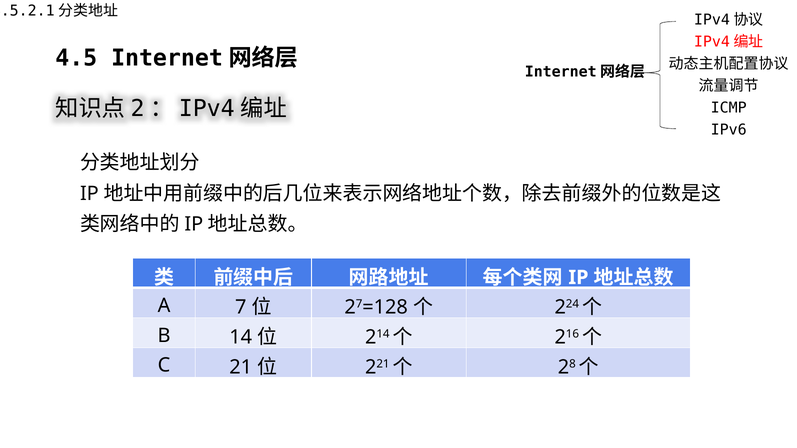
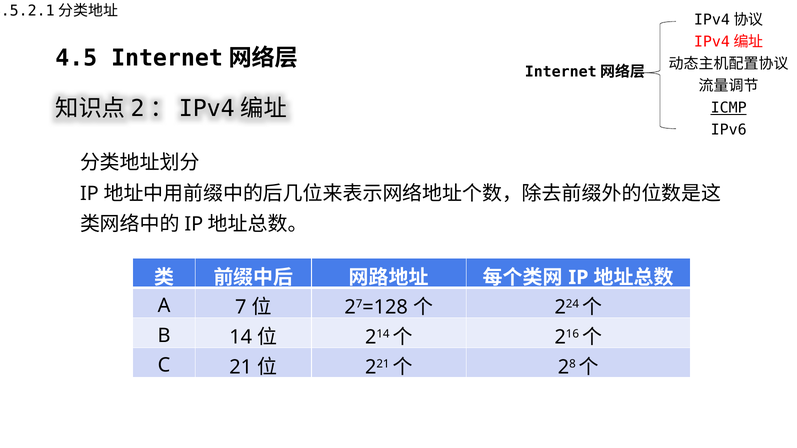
ICMP underline: none -> present (729, 108)
